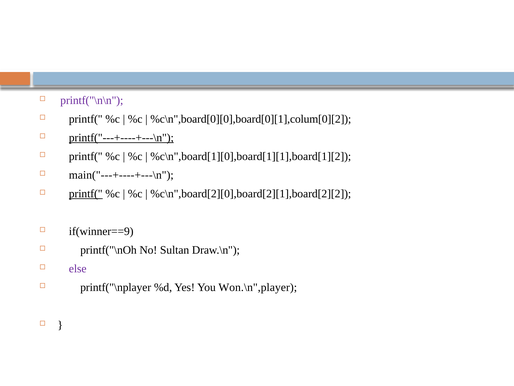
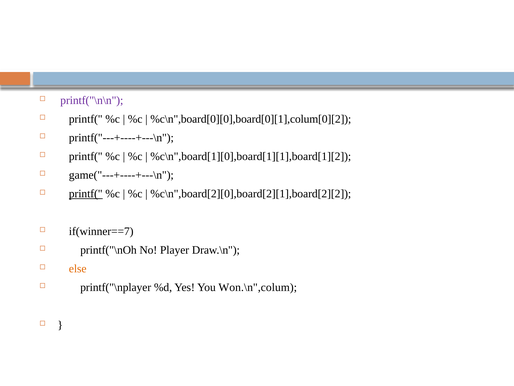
printf("---+----+---\n underline: present -> none (121, 138)
main("---+----+---\n: main("---+----+---\n -> game("---+----+---\n (121, 175)
if(winner==9: if(winner==9 -> if(winner==7 (101, 231)
Sultan: Sultan -> Player (175, 250)
else colour: purple -> orange (78, 268)
Won.\n",player: Won.\n",player -> Won.\n",colum (258, 287)
